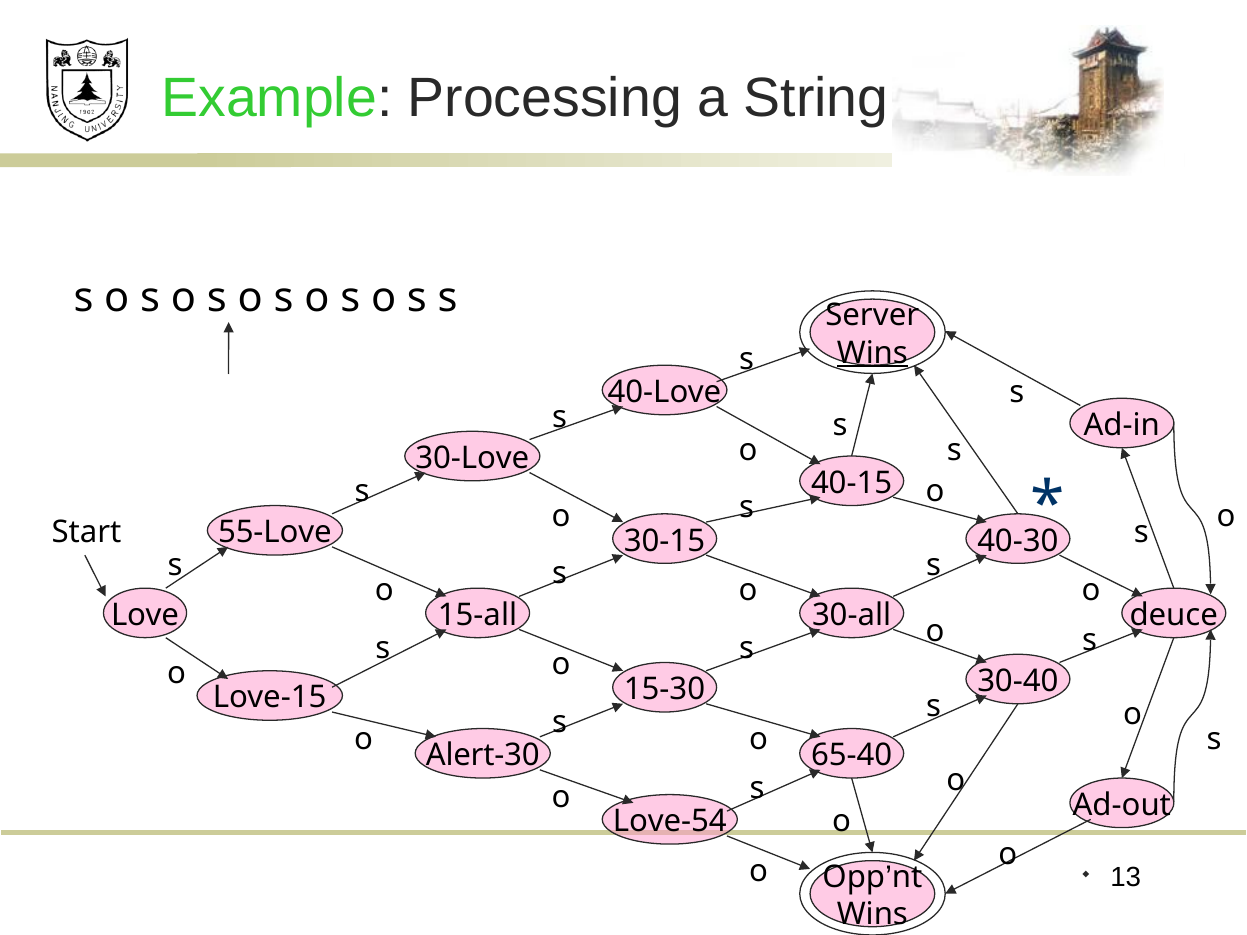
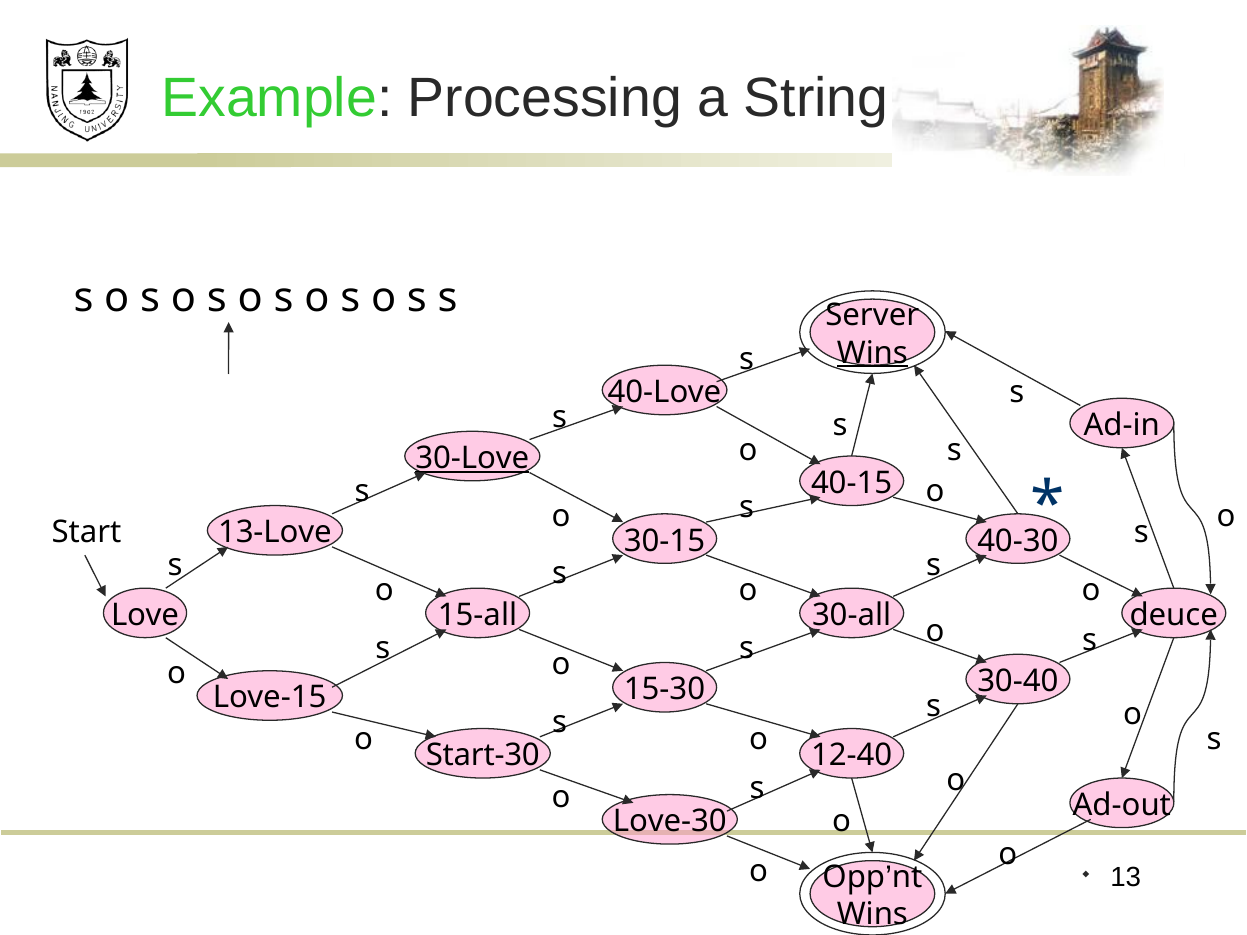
30-Love underline: none -> present (472, 458)
55-Love: 55-Love -> 13-Love (275, 533)
Alert-30: Alert-30 -> Start-30 (483, 756)
65-40: 65-40 -> 12-40 (852, 756)
Love-54: Love-54 -> Love-30 (670, 822)
